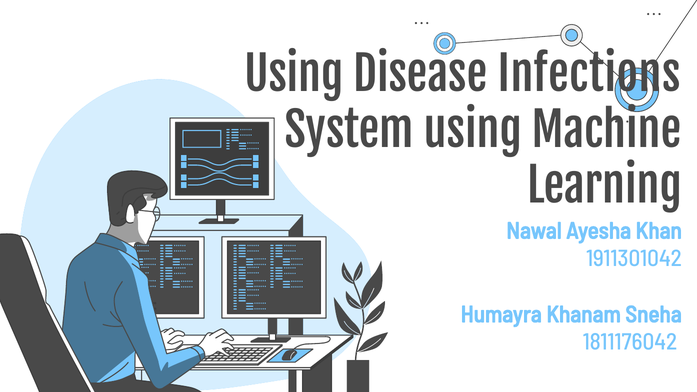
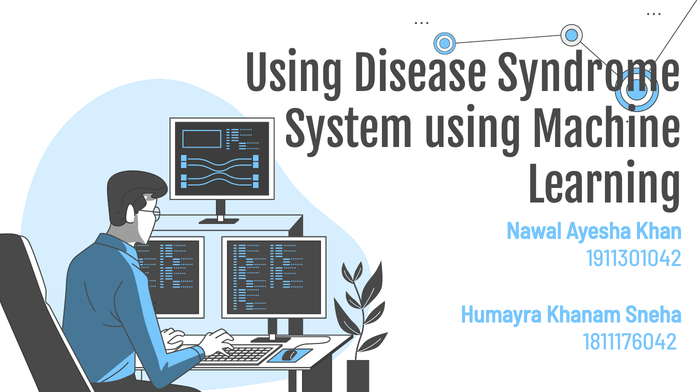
Infections: Infections -> Syndrome (589, 76)
